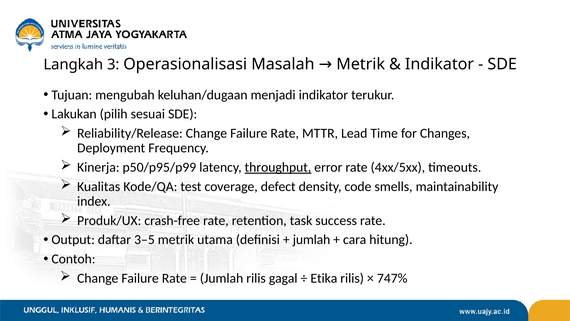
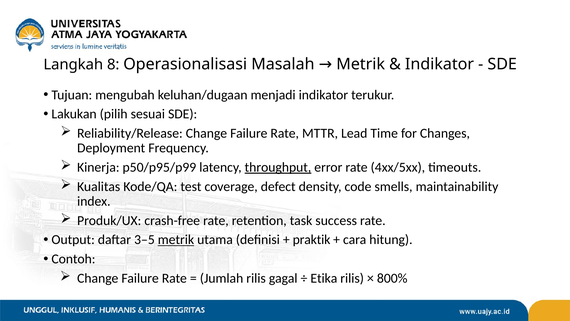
3: 3 -> 8 (113, 65)
metrik underline: none -> present (176, 239)
jumlah: jumlah -> praktik (312, 239)
747%: 747% -> 800% (392, 278)
